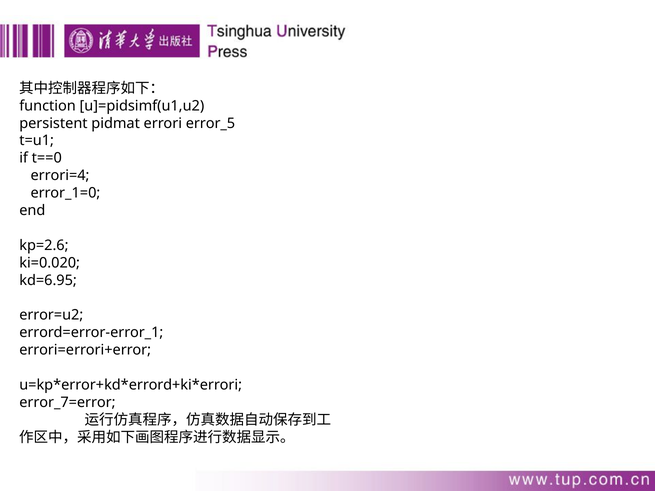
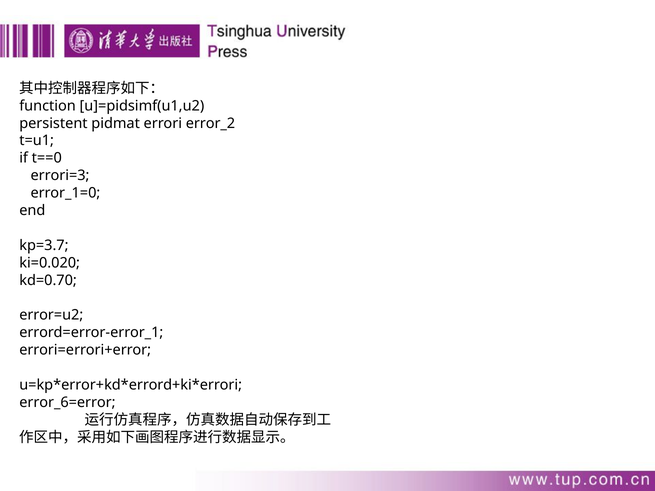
error_5: error_5 -> error_2 (210, 123)
errori=4: errori=4 -> errori=3 (60, 176)
kp=2.6: kp=2.6 -> kp=3.7 (44, 245)
kd=6.95: kd=6.95 -> kd=0.70 (48, 280)
error_7=error: error_7=error -> error_6=error (67, 403)
